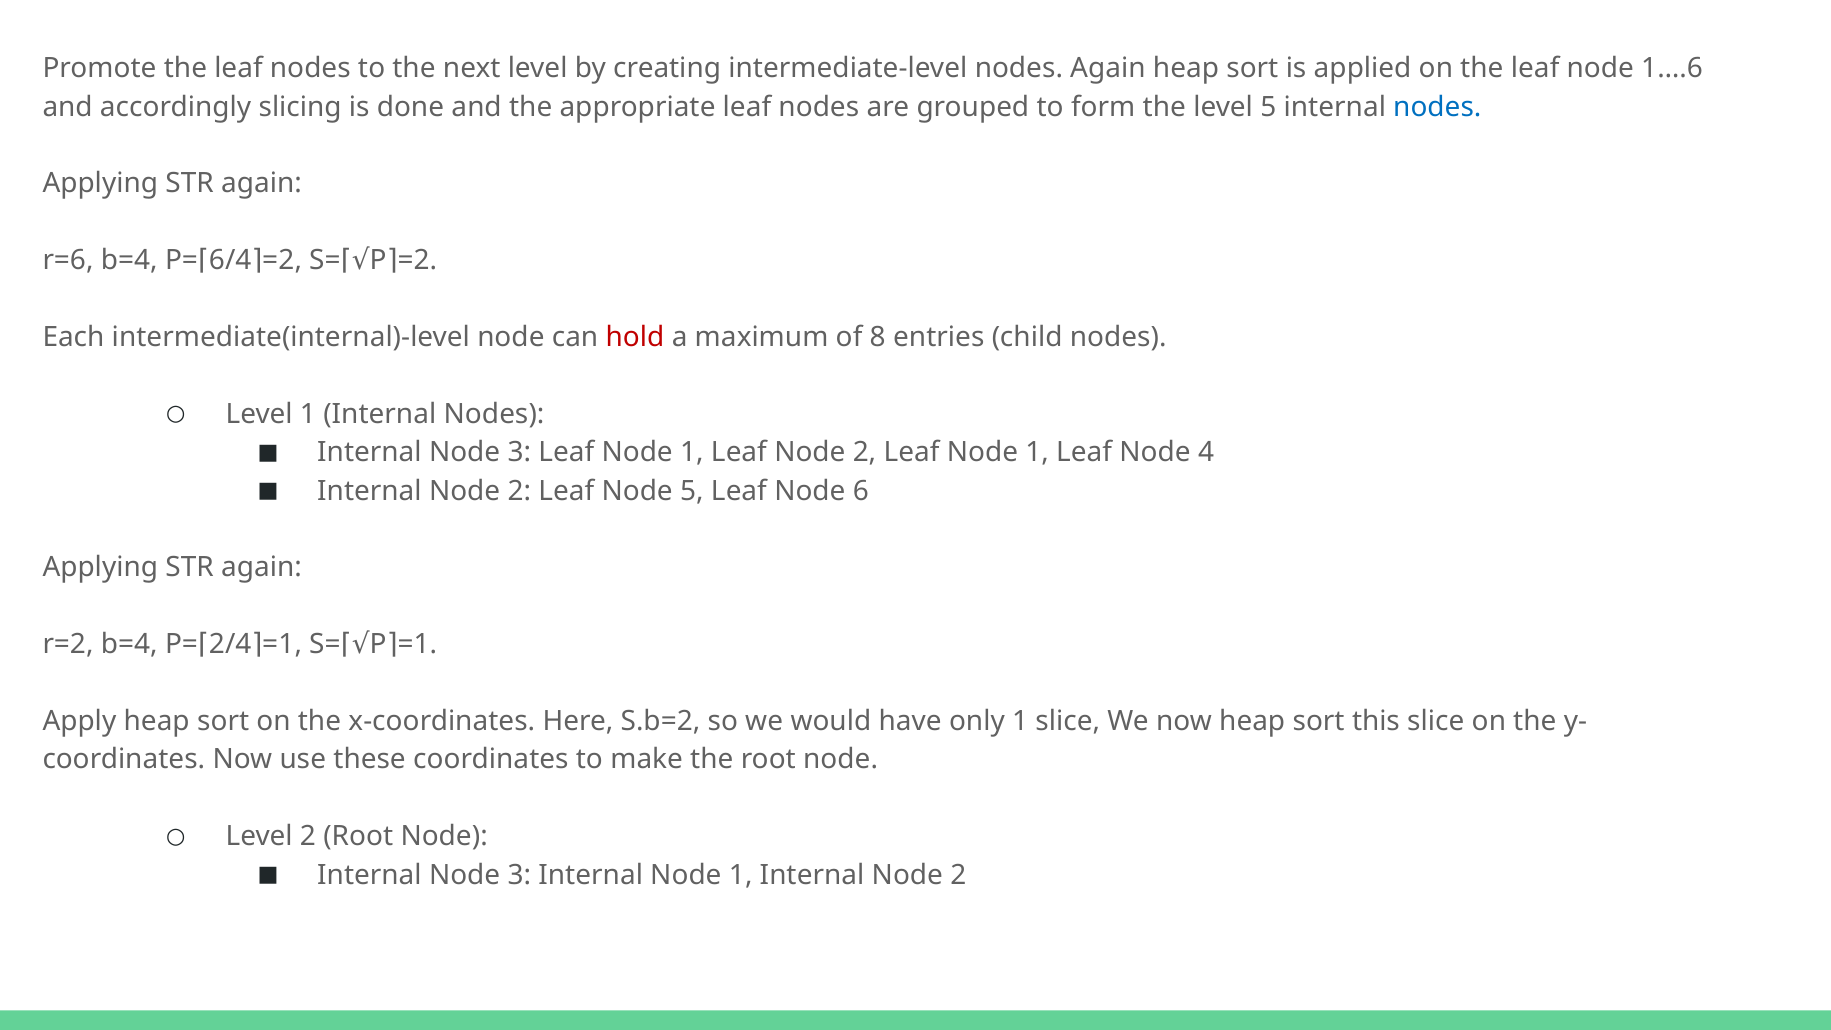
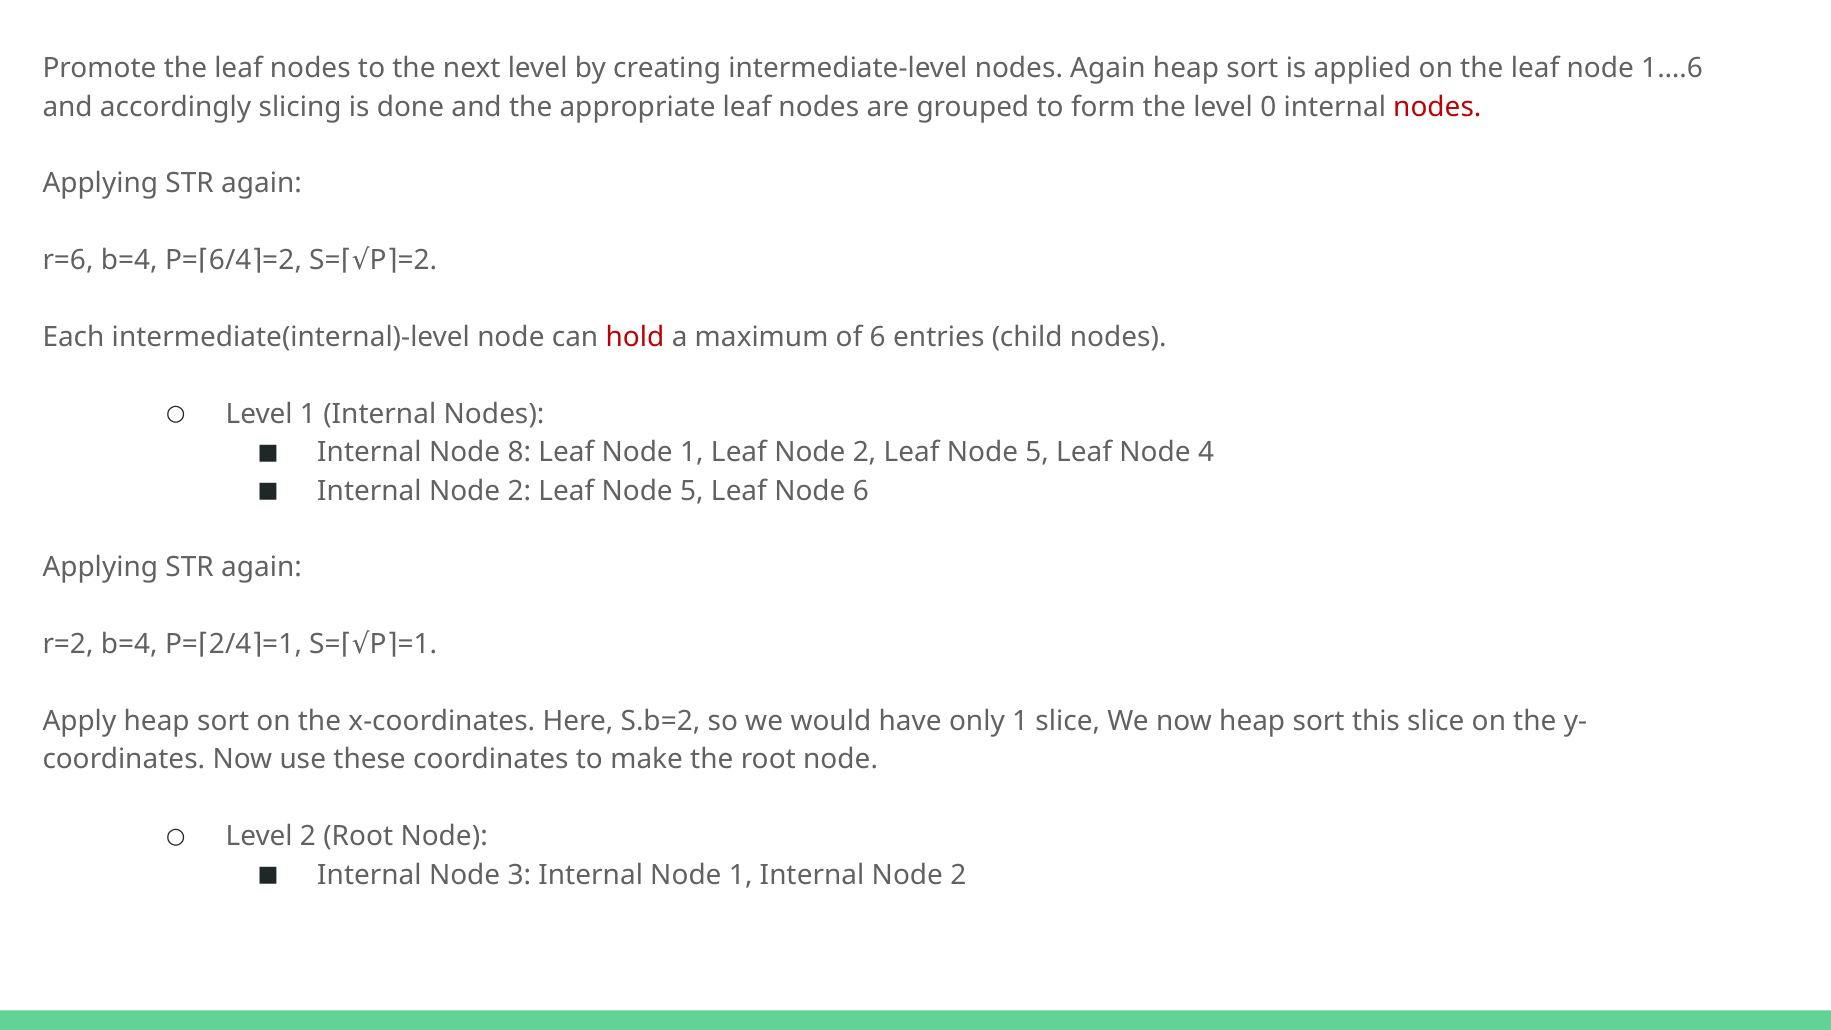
level 5: 5 -> 0 (1268, 107)
nodes colour: blue -> red (1437, 107)
of 8: 8 -> 6 (878, 337)
3: 3 -> 8 (519, 452)
1: 1 -> 5 (1037, 452)
